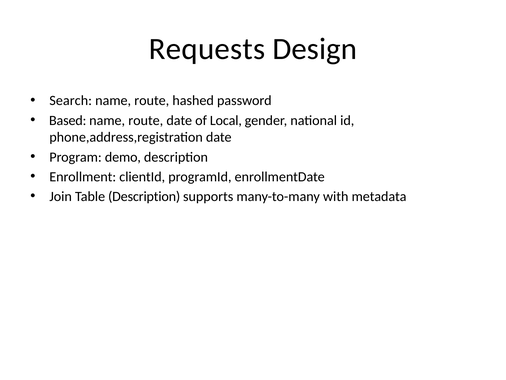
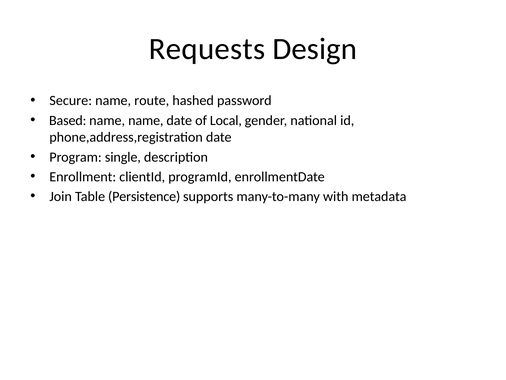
Search: Search -> Secure (71, 101)
route: route -> name (146, 120)
demo: demo -> single (123, 157)
Table Description: Description -> Persistence (144, 196)
